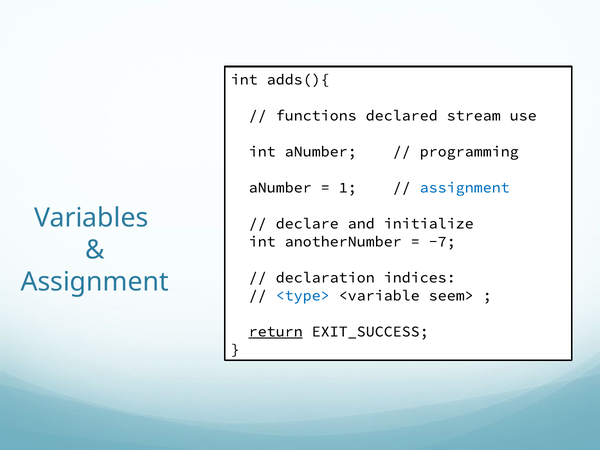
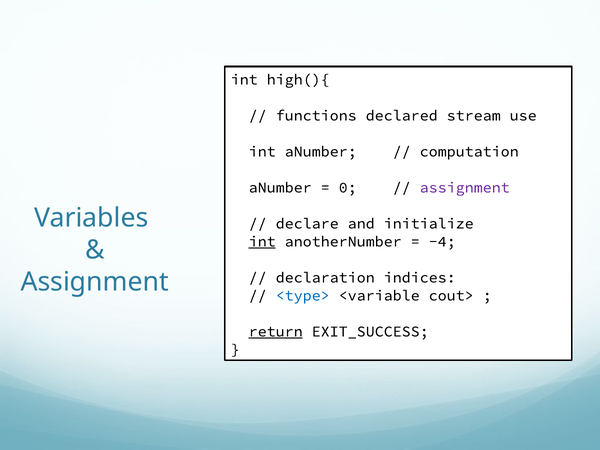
adds(){: adds(){ -> high(){ (298, 80)
programming: programming -> computation (469, 152)
1: 1 -> 0 (348, 188)
assignment colour: blue -> purple (465, 188)
int underline: none -> present (262, 242)
-7: -7 -> -4 (442, 242)
seem>: seem> -> cout> (451, 296)
